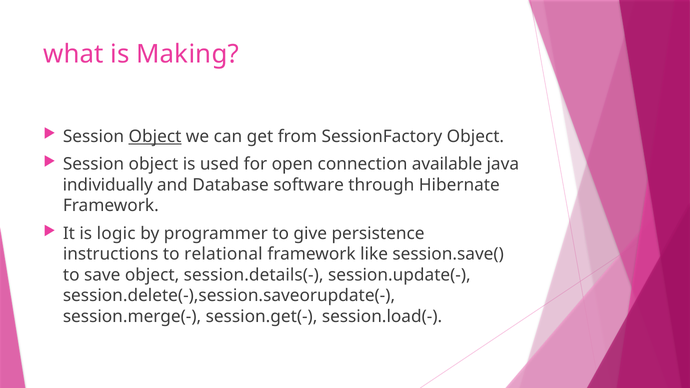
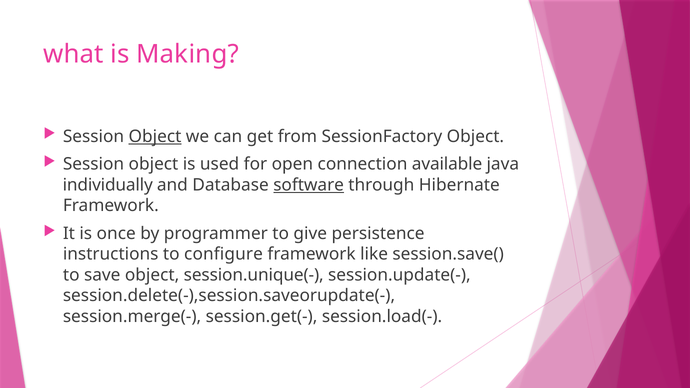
software underline: none -> present (309, 185)
logic: logic -> once (116, 234)
relational: relational -> configure (224, 254)
session.details(-: session.details(- -> session.unique(- (254, 275)
